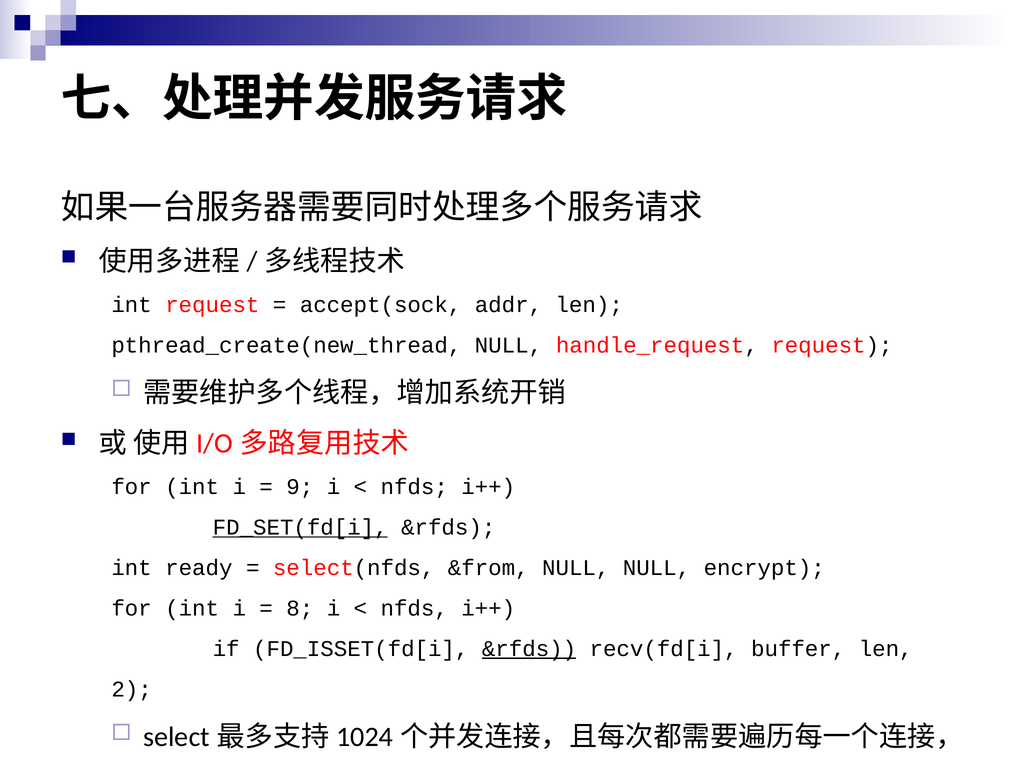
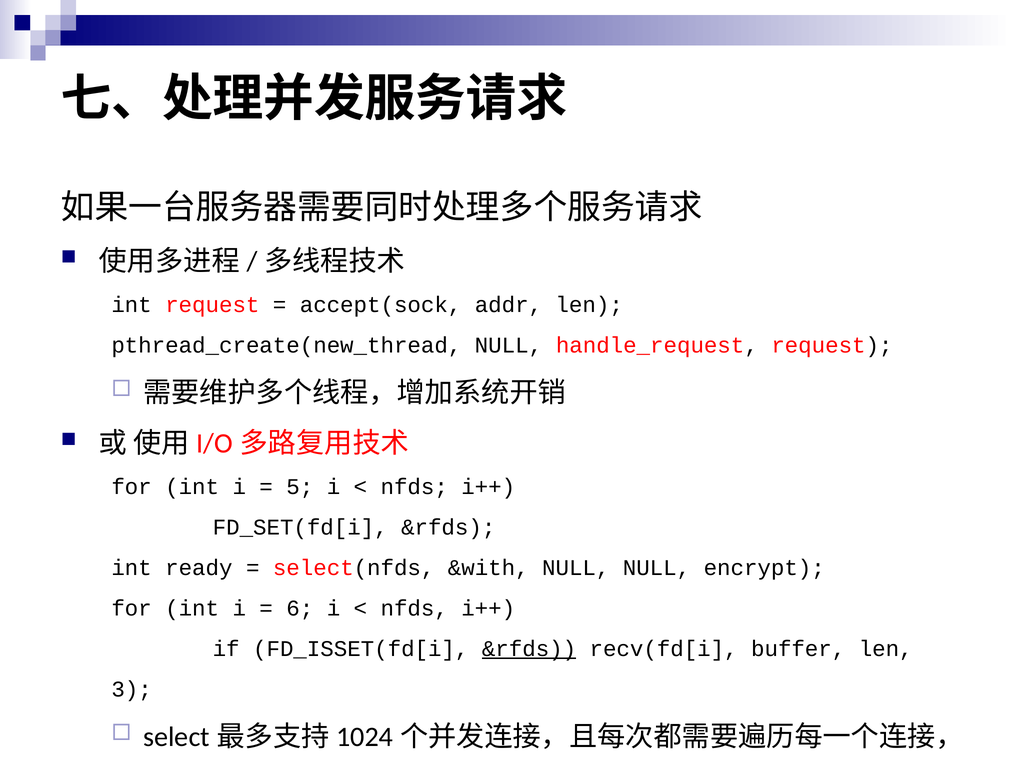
9: 9 -> 5 (300, 487)
FD_SET(fd[i underline: present -> none (300, 528)
&from: &from -> &with (488, 568)
8: 8 -> 6 (300, 609)
2: 2 -> 3 (132, 690)
